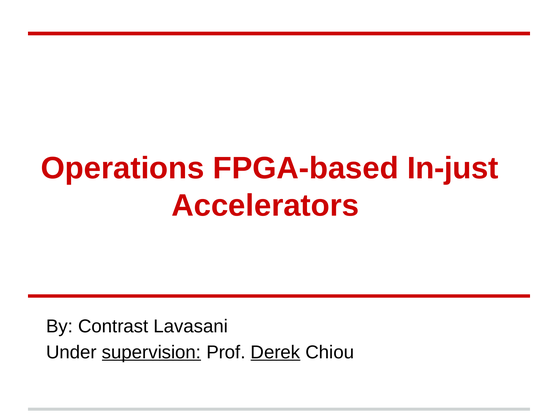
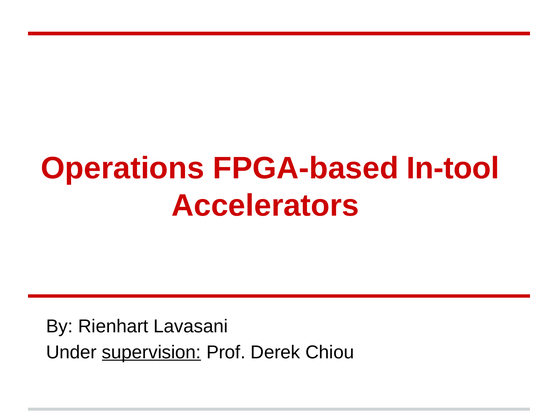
In-just: In-just -> In-tool (453, 168)
Contrast: Contrast -> Rienhart (113, 326)
Derek underline: present -> none (275, 352)
